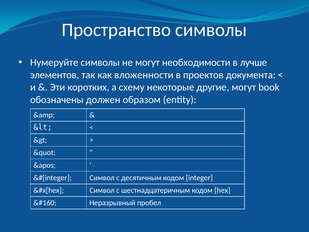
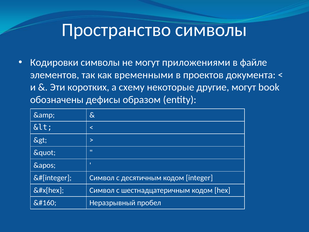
Нумеруйте: Нумеруйте -> Кодировки (54, 63)
необходимости: необходимости -> приложениями (196, 63)
лучше: лучше -> файле (253, 63)
вложенности: вложенности -> временными (144, 75)
должен: должен -> дефисы (103, 100)
